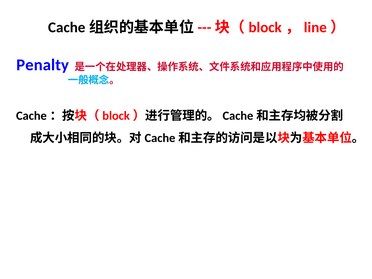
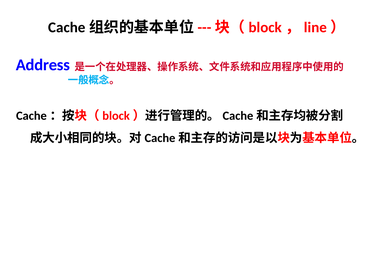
Penalty: Penalty -> Address (43, 65)
